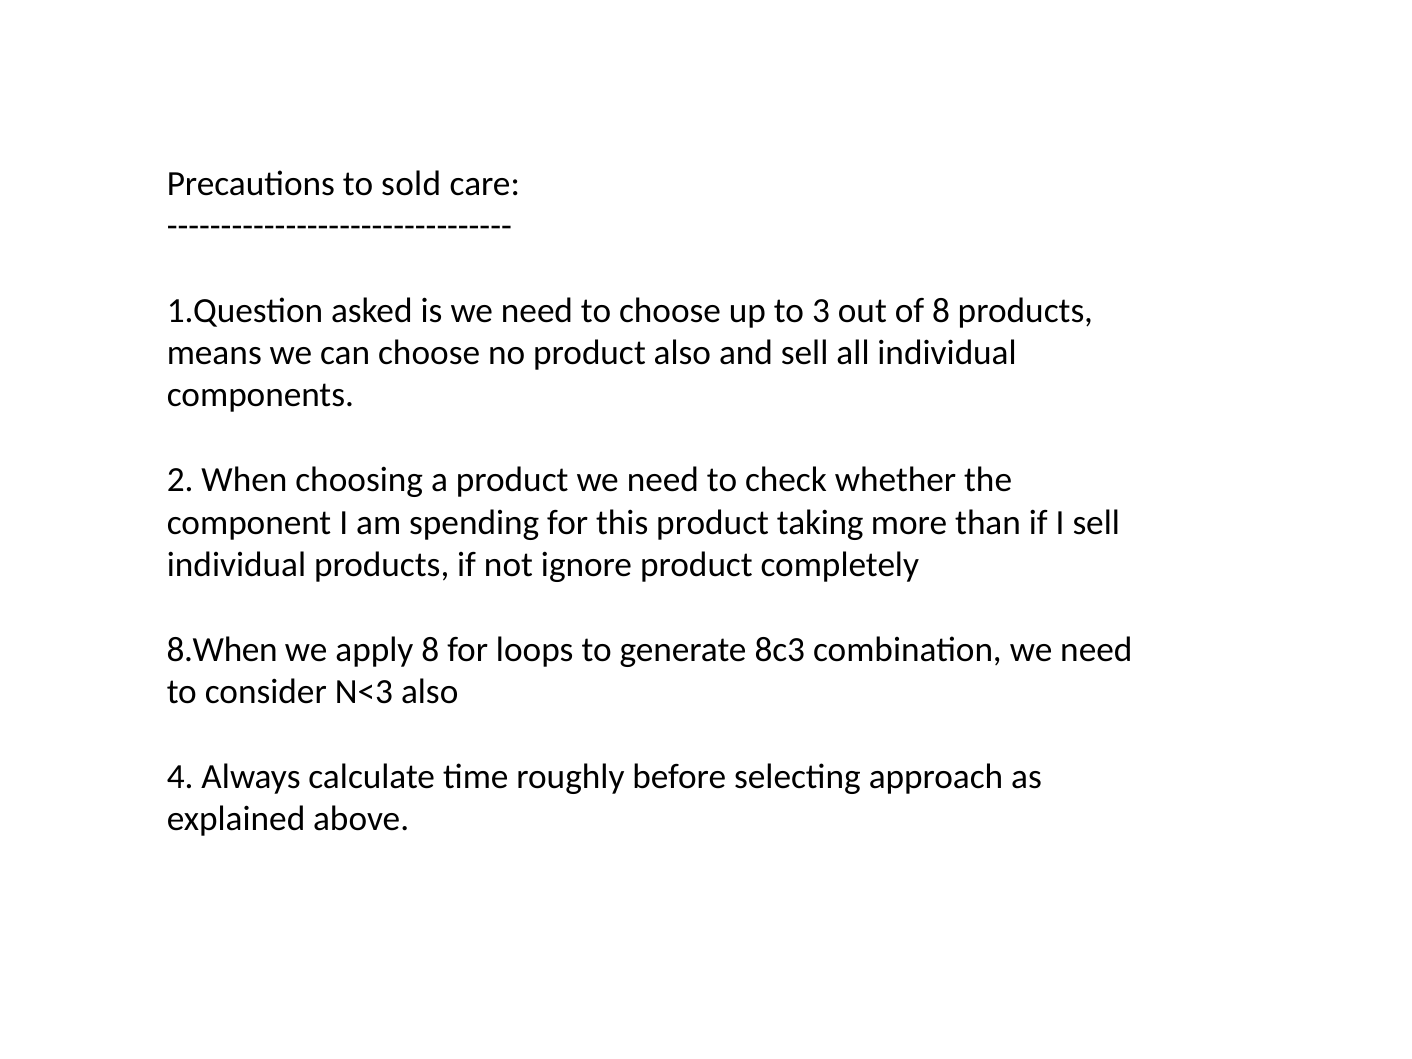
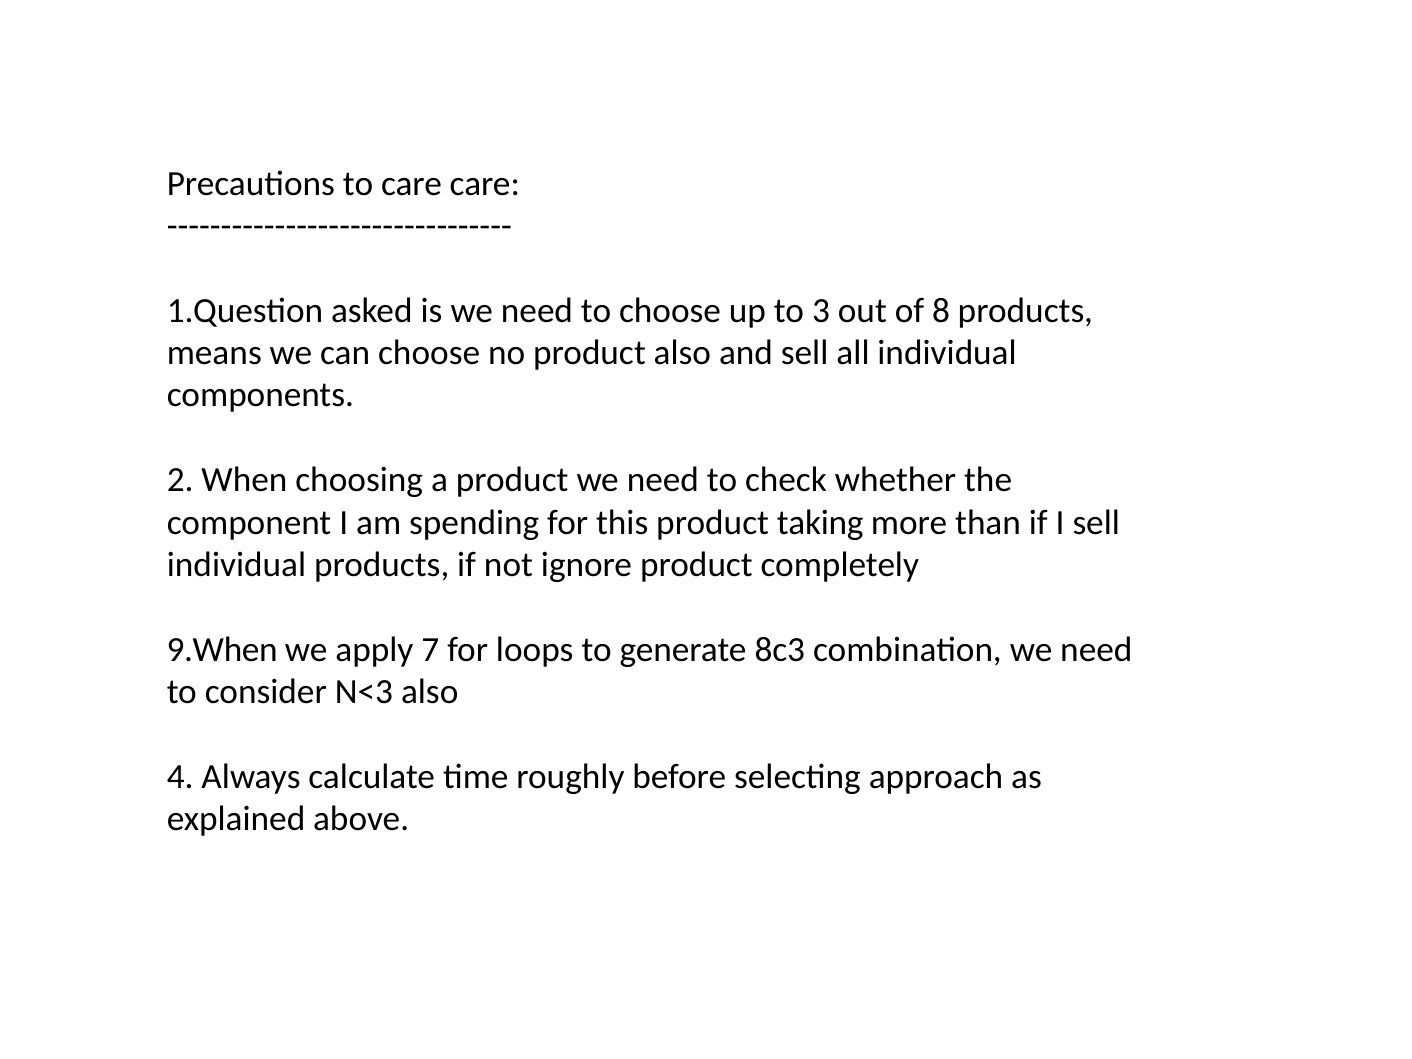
to sold: sold -> care (411, 184)
8.When: 8.When -> 9.When (222, 649)
apply 8: 8 -> 7 (430, 649)
